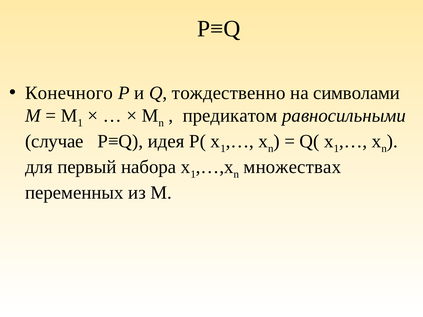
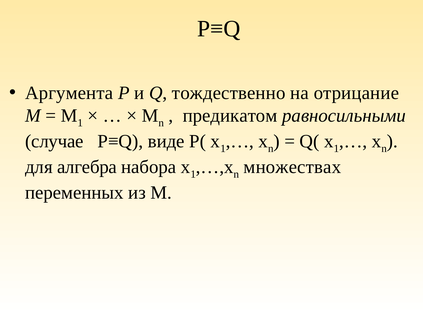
Конечного: Конечного -> Аргумента (69, 93)
символами: символами -> отрицание (356, 93)
идея: идея -> виде (166, 141)
первый: первый -> алгебра (87, 167)
